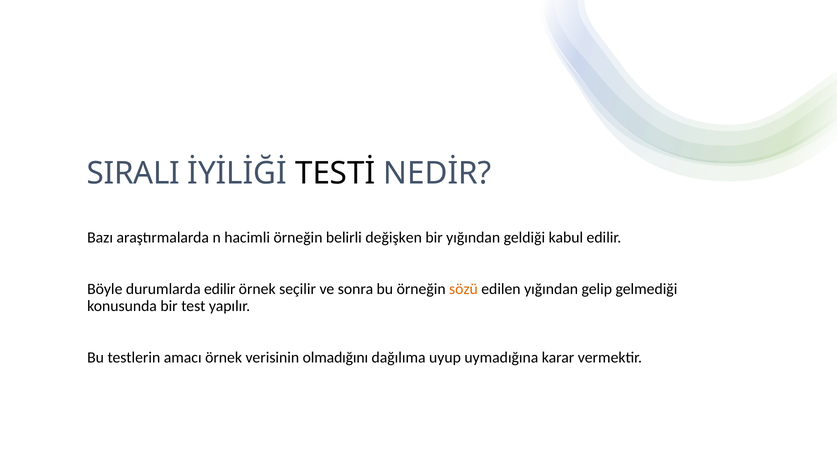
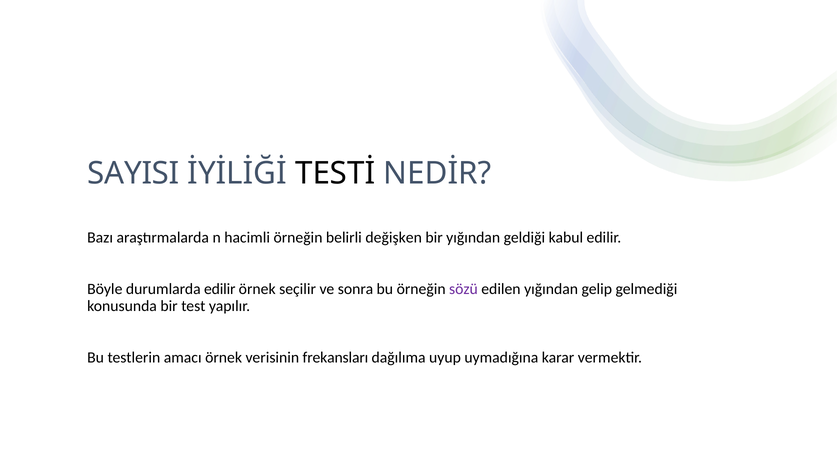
SIRALI: SIRALI -> SAYISI (133, 173)
sözü colour: orange -> purple (463, 289)
olmadığını: olmadığını -> frekansları (335, 357)
